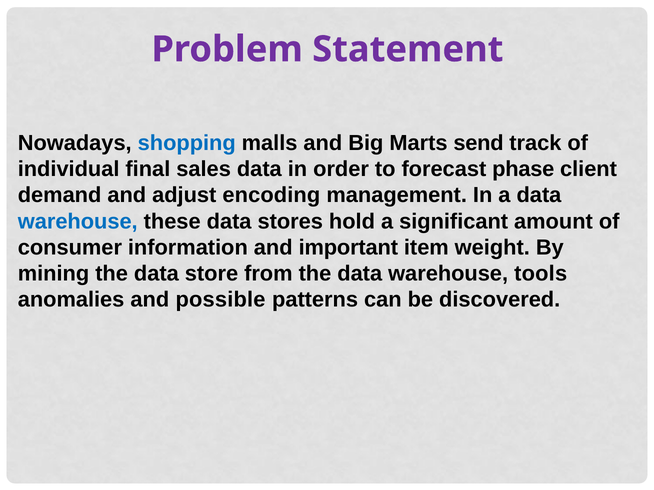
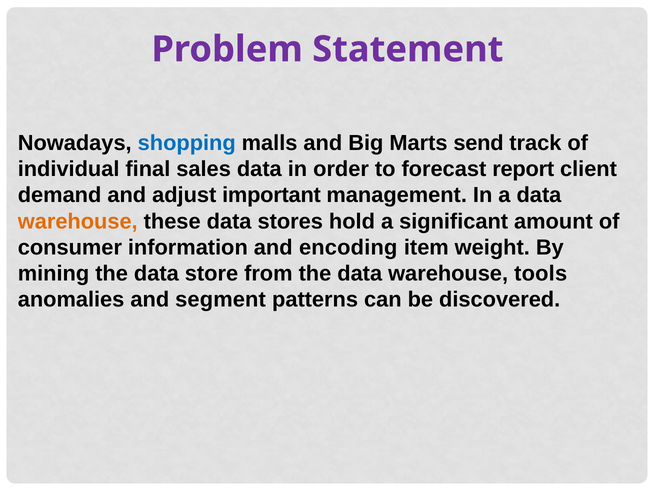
phase: phase -> report (523, 169)
encoding: encoding -> important (272, 195)
warehouse colour: blue -> orange (78, 222)
important: important -> encoding (348, 248)
possible: possible -> segment (221, 300)
